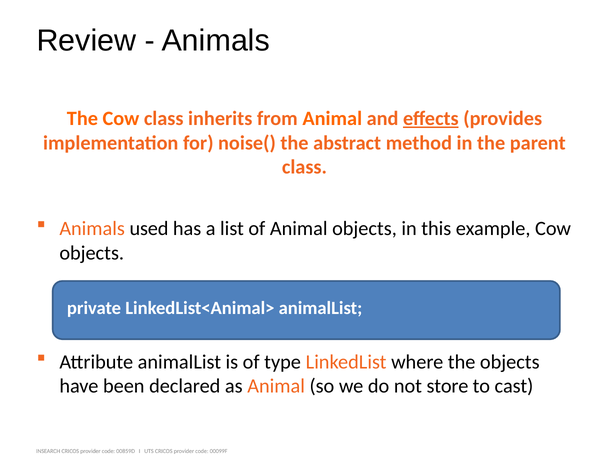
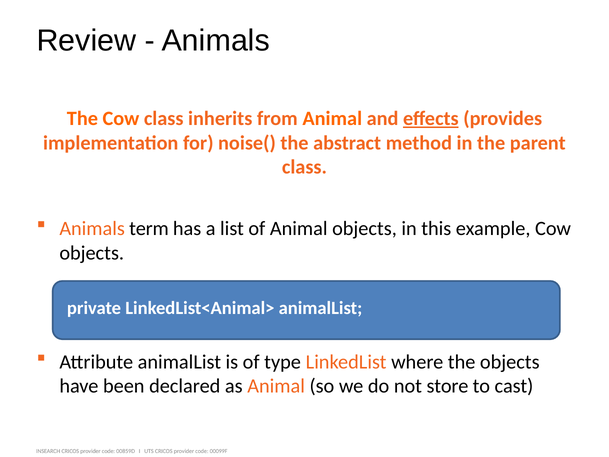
used: used -> term (149, 228)
